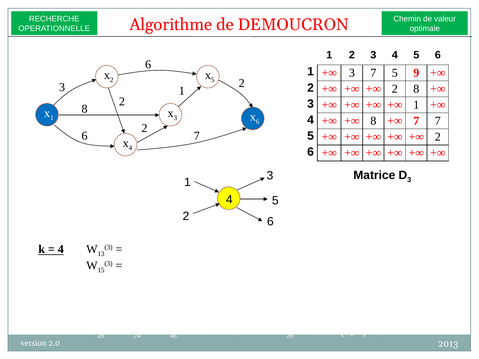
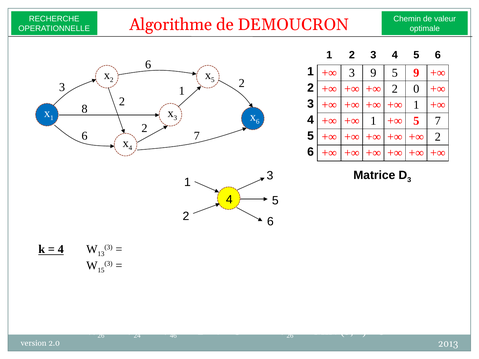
3 7: 7 -> 9 (373, 73)
2 8: 8 -> 0 (416, 89)
8: 8 -> 1 (373, 121)
7: 7 -> 5 (416, 121)
